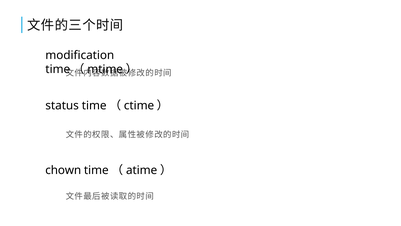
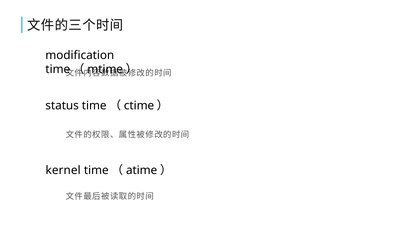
chown: chown -> kernel (63, 170)
